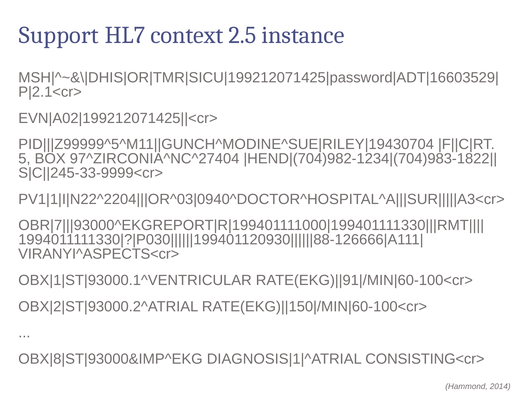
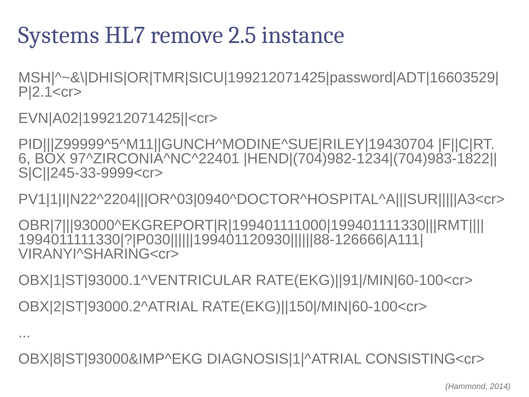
Support: Support -> Systems (59, 35)
context: context -> remove (187, 35)
5: 5 -> 6 (24, 159)
97^ZIRCONIA^NC^27404: 97^ZIRCONIA^NC^27404 -> 97^ZIRCONIA^NC^22401 (155, 159)
VIRANYI^ASPECTS<cr>: VIRANYI^ASPECTS<cr> -> VIRANYI^SHARING<cr> (99, 254)
